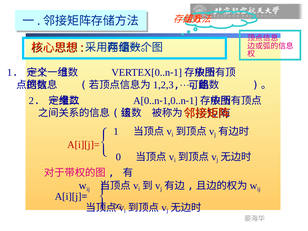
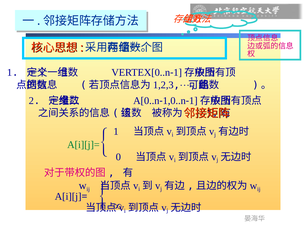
A[i][j]= colour: red -> green (83, 145)
